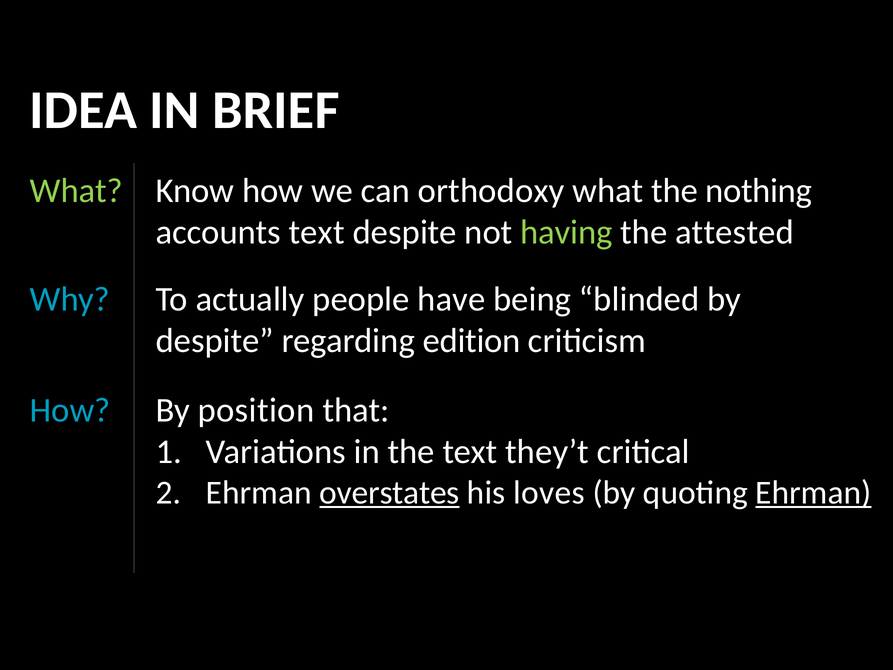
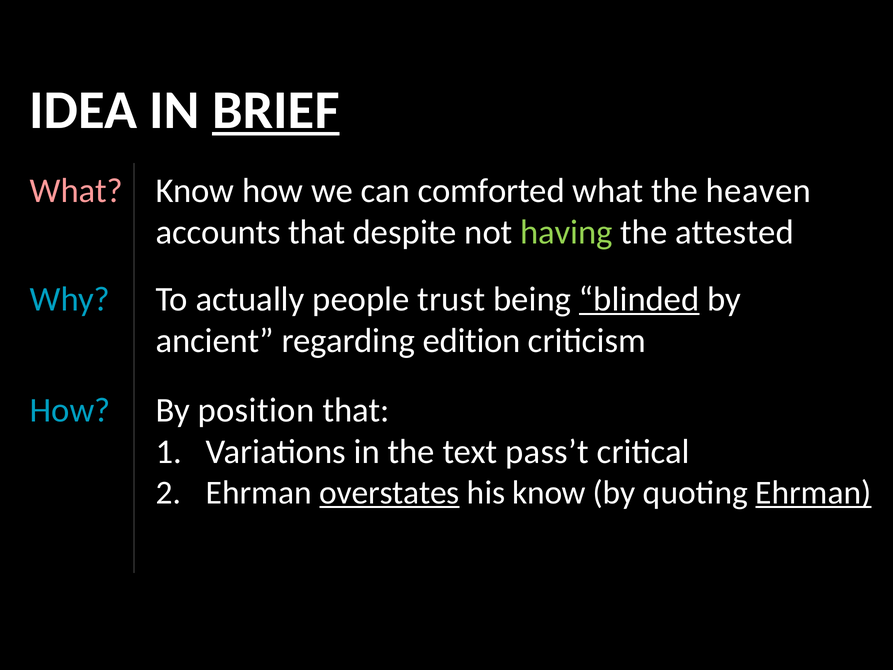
BRIEF underline: none -> present (276, 110)
What colour: light green -> pink (76, 191)
orthodoxy: orthodoxy -> comforted (491, 191)
nothing: nothing -> heaven (758, 191)
accounts text: text -> that (317, 232)
have: have -> trust (451, 299)
blinded underline: none -> present (639, 299)
despite: despite -> ancient (215, 341)
they’t: they’t -> pass’t (547, 452)
his loves: loves -> know (549, 493)
